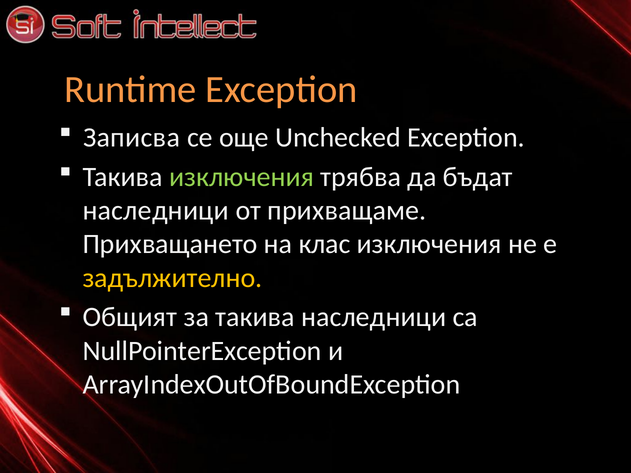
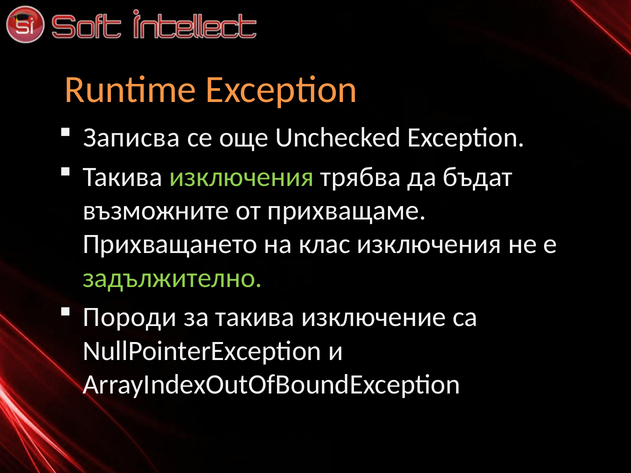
наследници: наследници -> възможните (156, 211)
задължително colour: yellow -> light green (172, 278)
Общият: Общият -> Породи (130, 317)
такива наследници: наследници -> изключение (374, 317)
